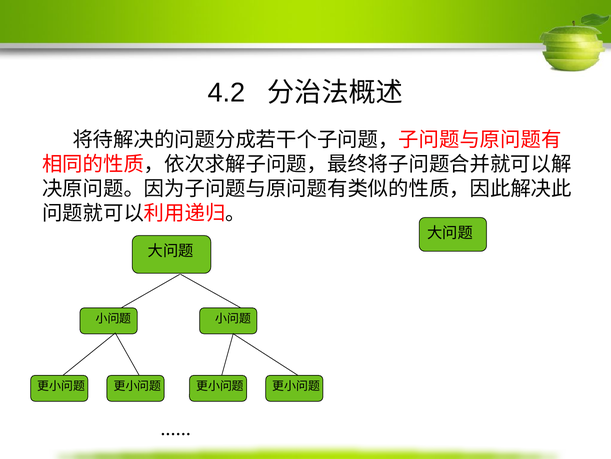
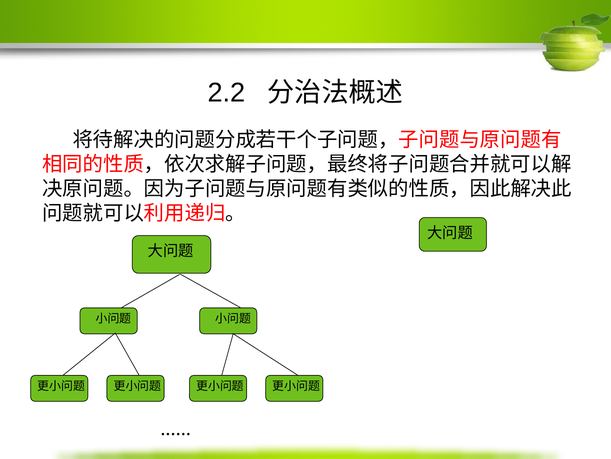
4.2: 4.2 -> 2.2 (227, 92)
